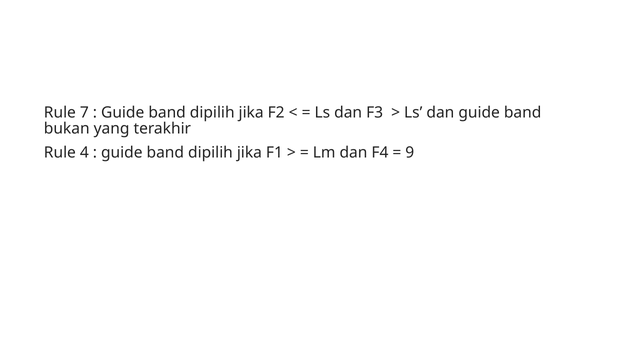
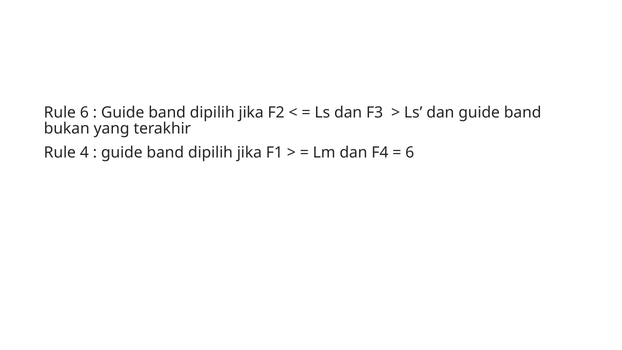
Rule 7: 7 -> 6 (84, 113)
9: 9 -> 6 (410, 153)
